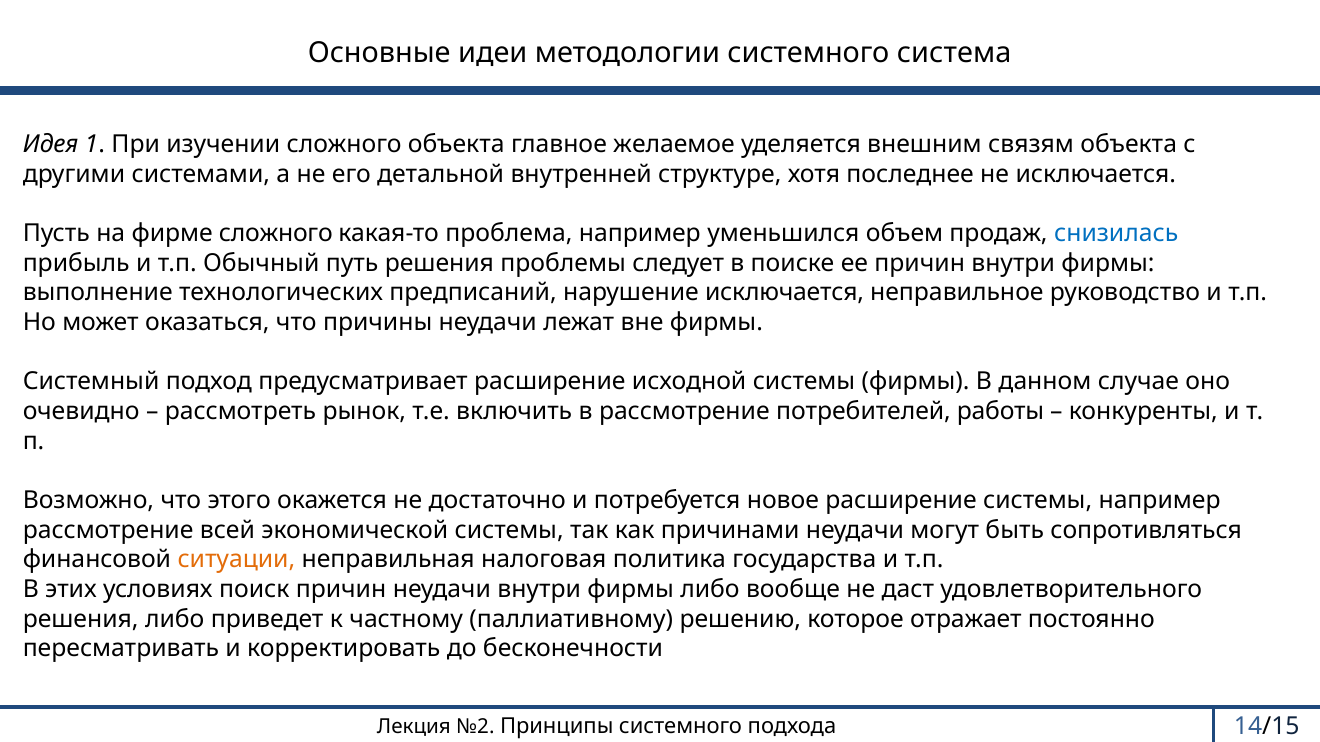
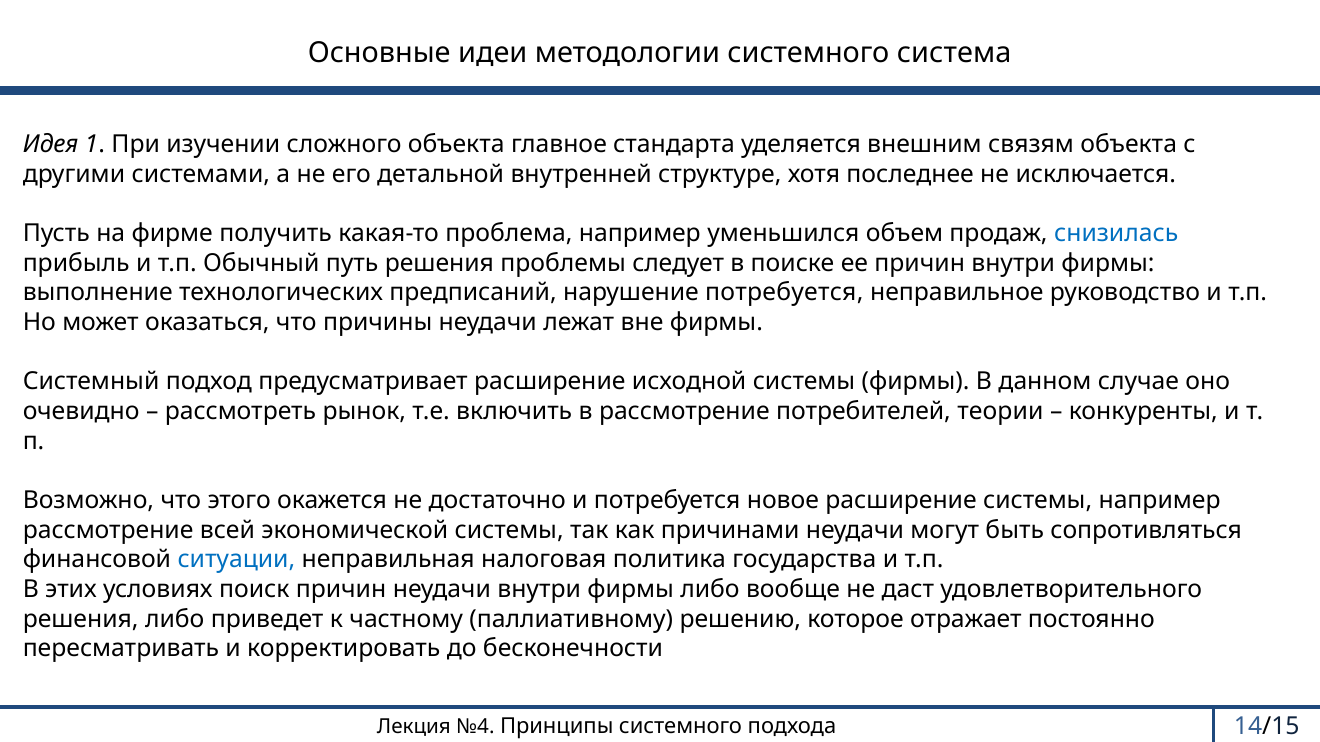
желаемое: желаемое -> стандарта (674, 144)
фирме сложного: сложного -> получить (276, 233)
нарушение исключается: исключается -> потребуется (784, 293)
работы: работы -> теории (1000, 412)
ситуации colour: orange -> blue (236, 560)
№2: №2 -> №4 (475, 728)
